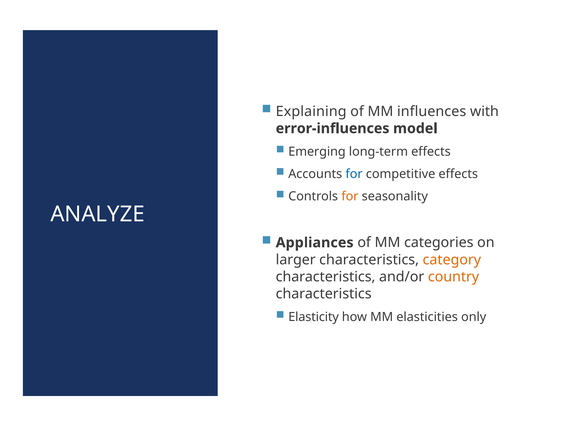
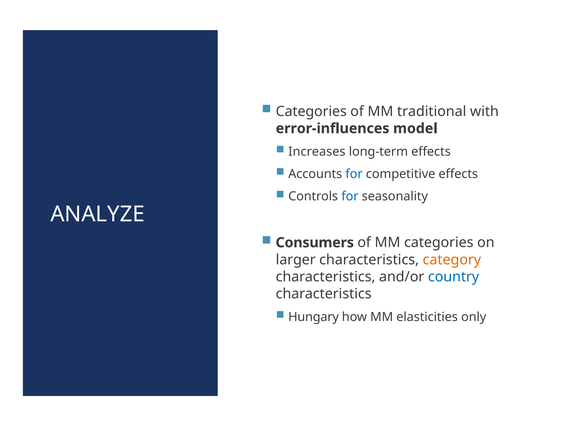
Explaining: Explaining -> Categories (311, 112)
influences: influences -> traditional (432, 112)
Emerging: Emerging -> Increases (317, 152)
for colour: orange -> blue (350, 197)
Appliances: Appliances -> Consumers (315, 243)
country colour: orange -> blue (454, 277)
Elasticity: Elasticity -> Hungary (314, 318)
